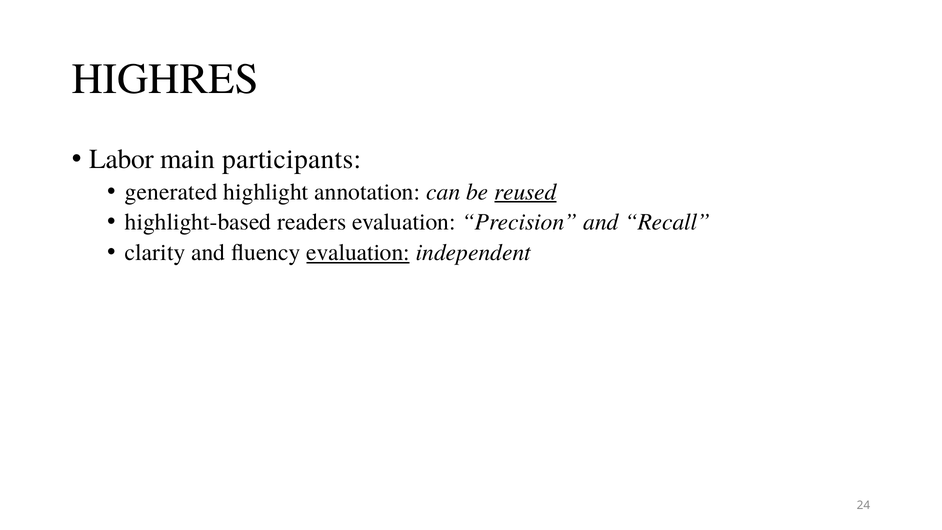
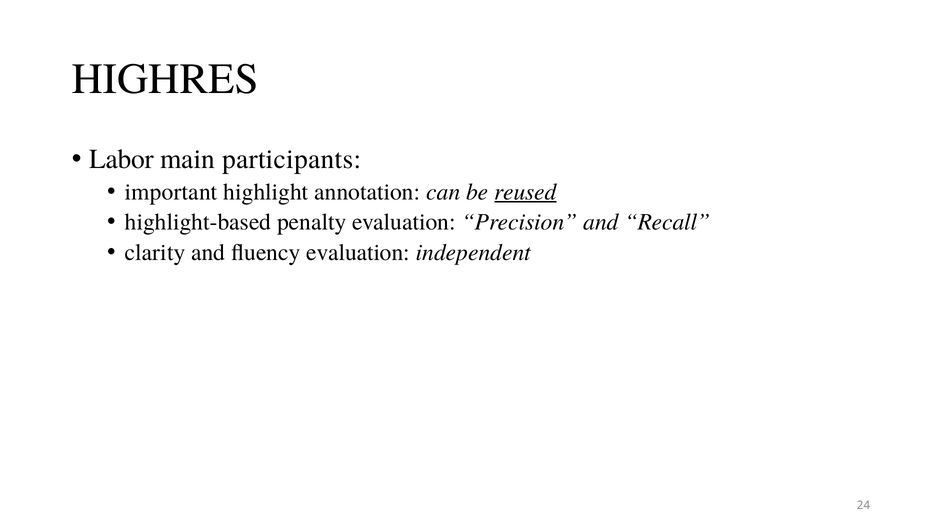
generated: generated -> important (171, 192)
readers: readers -> penalty (312, 222)
evaluation underline: present -> none (358, 252)
